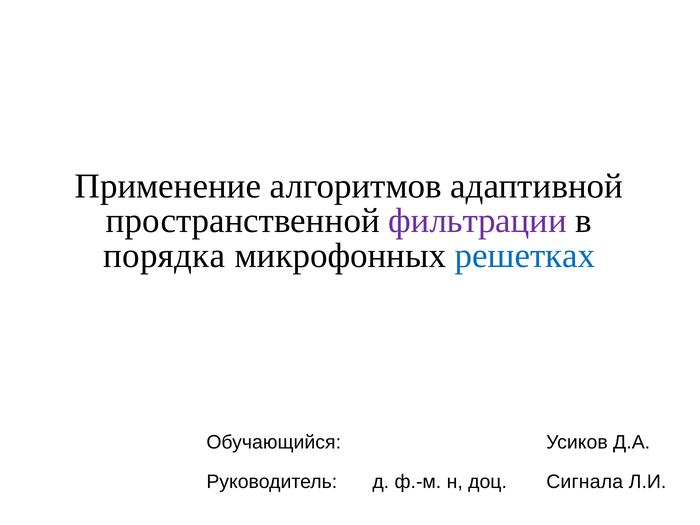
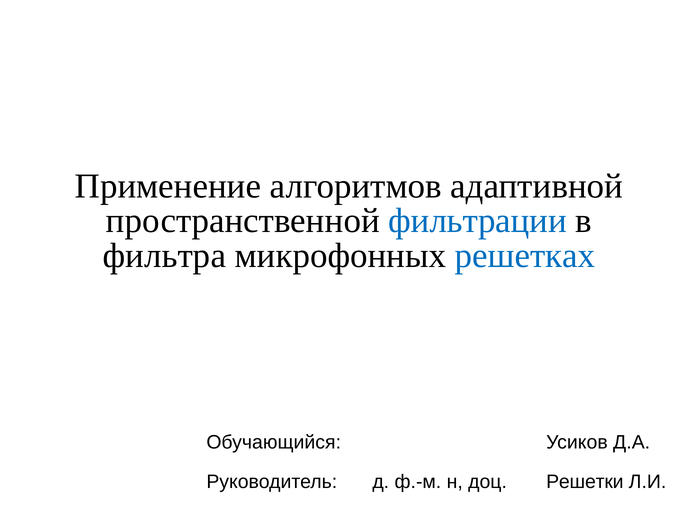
фильтрации colour: purple -> blue (478, 221)
порядка: порядка -> фильтра (164, 256)
Сигнала: Сигнала -> Решетки (585, 482)
